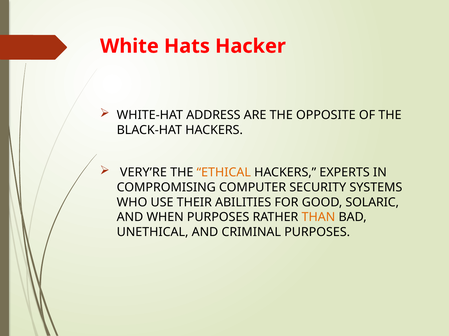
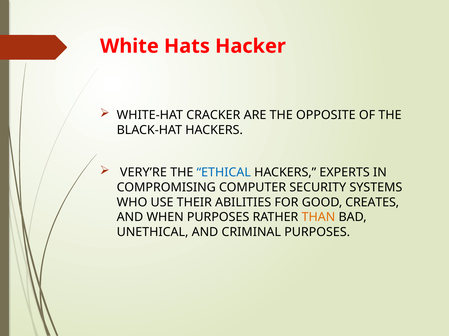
ADDRESS: ADDRESS -> CRACKER (213, 115)
ETHICAL colour: orange -> blue (224, 173)
SOLARIC: SOLARIC -> CREATES (372, 203)
